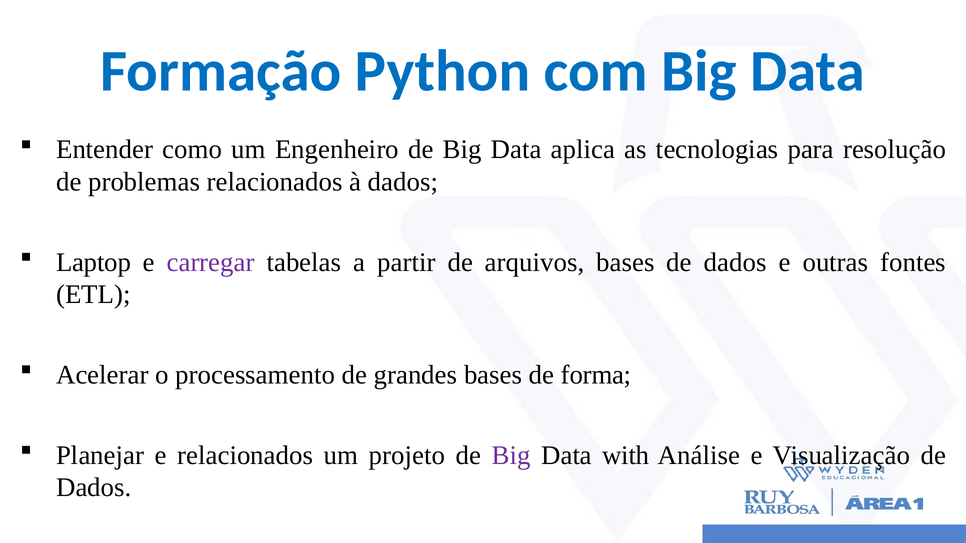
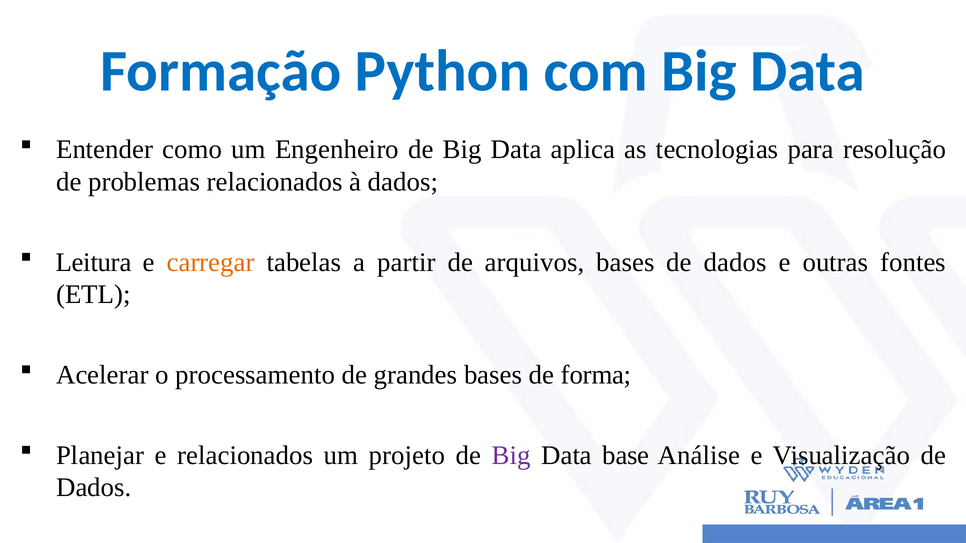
Laptop: Laptop -> Leitura (94, 262)
carregar colour: purple -> orange (211, 262)
with: with -> base (626, 456)
